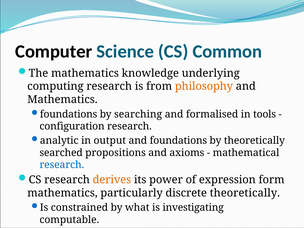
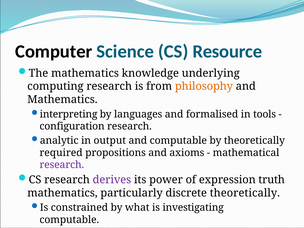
Common: Common -> Resource (227, 52)
foundations: foundations -> interpreting (69, 114)
searching: searching -> languages (138, 114)
and foundations: foundations -> computable (178, 141)
searched: searched -> required (61, 153)
research colour: blue -> purple (62, 165)
derives colour: orange -> purple (112, 180)
form: form -> truth (272, 180)
